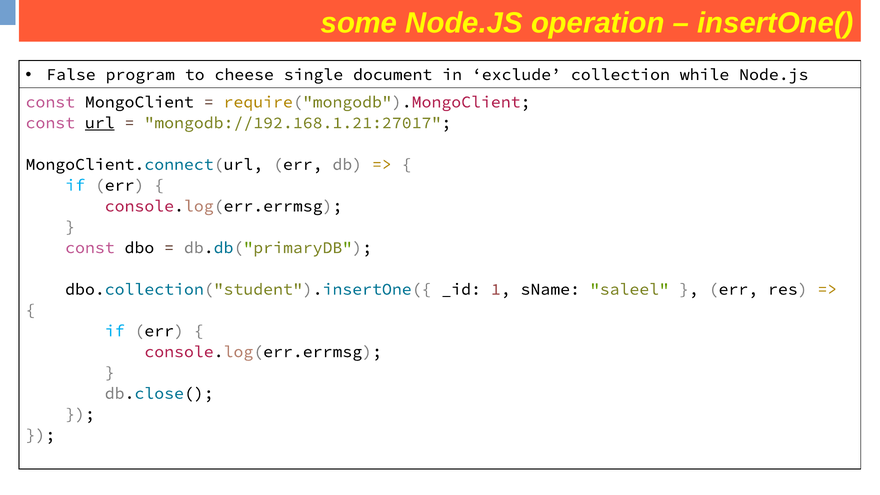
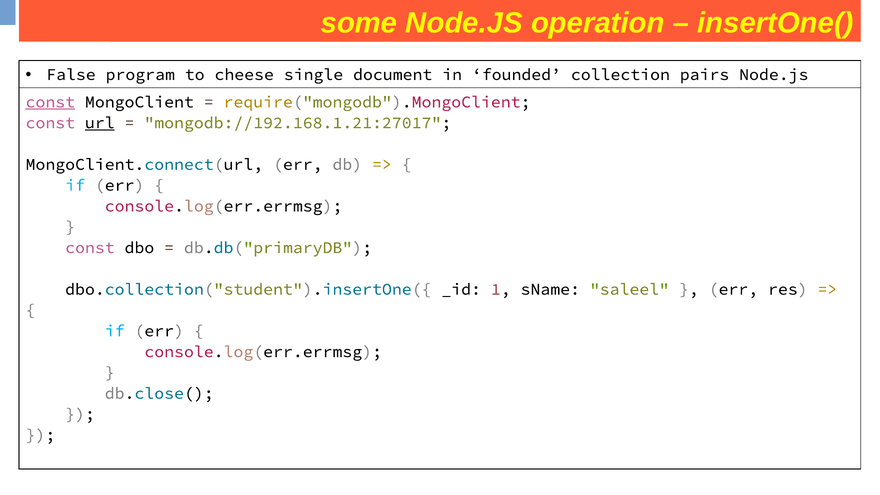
exclude: exclude -> founded (516, 75)
while: while -> pairs (705, 75)
const underline: none -> present (50, 102)
